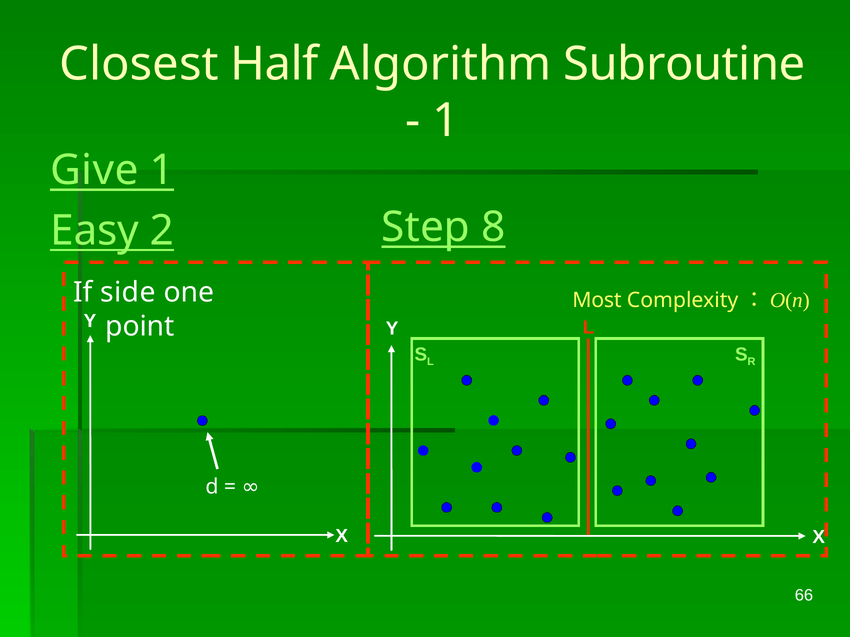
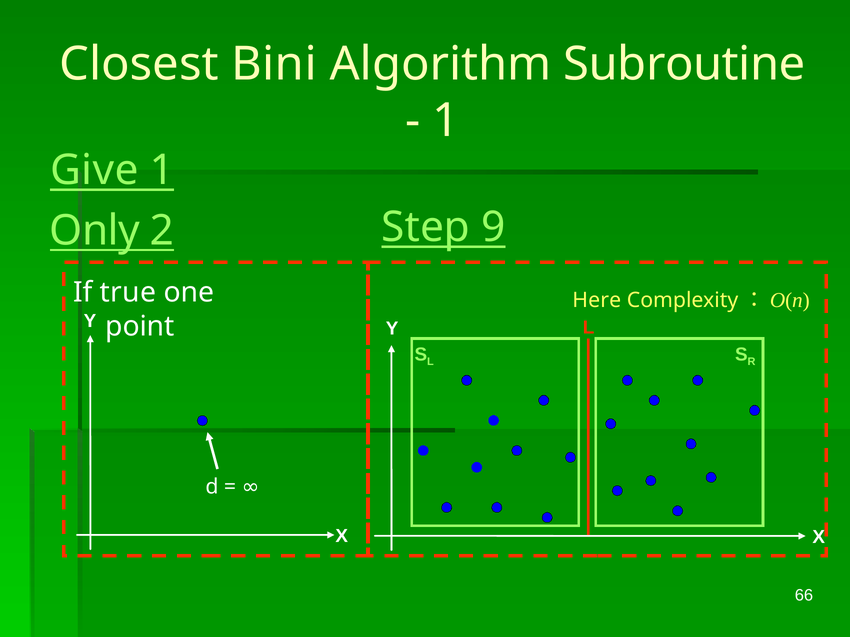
Half: Half -> Bini (274, 64)
8: 8 -> 9 (493, 228)
Easy: Easy -> Only (95, 231)
side: side -> true (128, 293)
Most: Most -> Here (597, 301)
